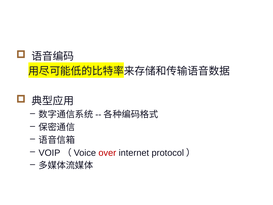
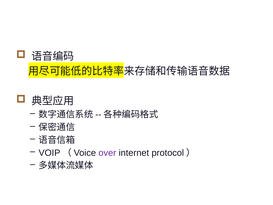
over colour: red -> purple (107, 153)
